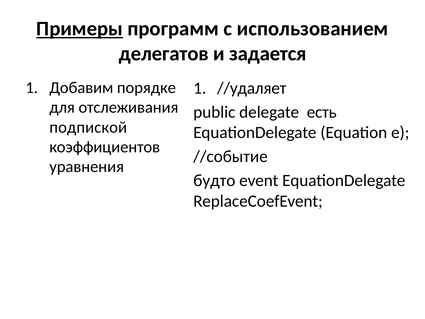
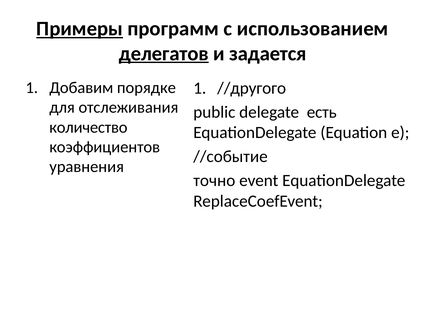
делегатов underline: none -> present (164, 54)
//удаляет: //удаляет -> //другого (252, 88)
подпиской: подпиской -> количество (88, 127)
будто: будто -> точно (214, 181)
